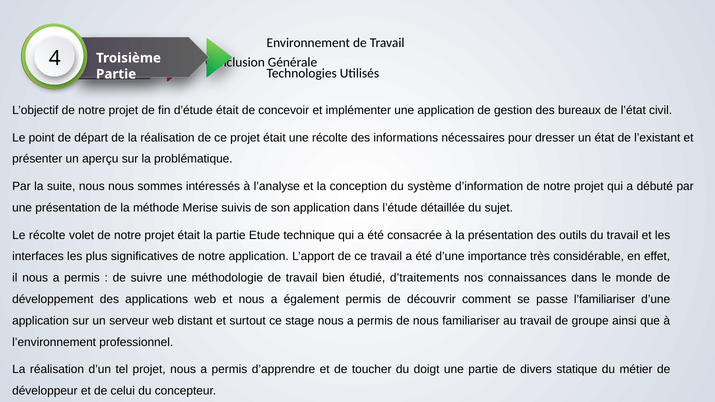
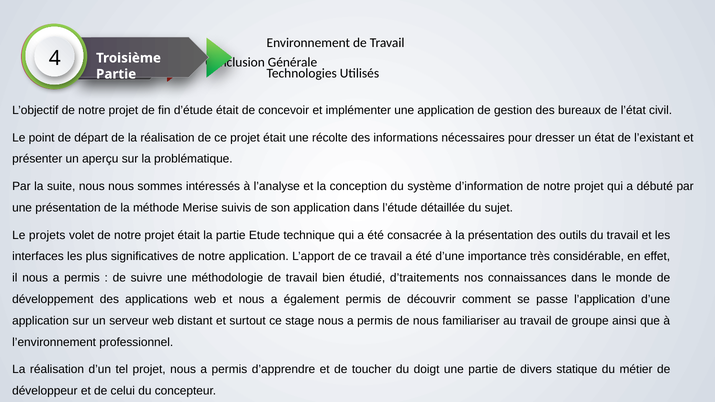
Le récolte: récolte -> projets (47, 235)
l’familiariser: l’familiariser -> l’application (605, 299)
